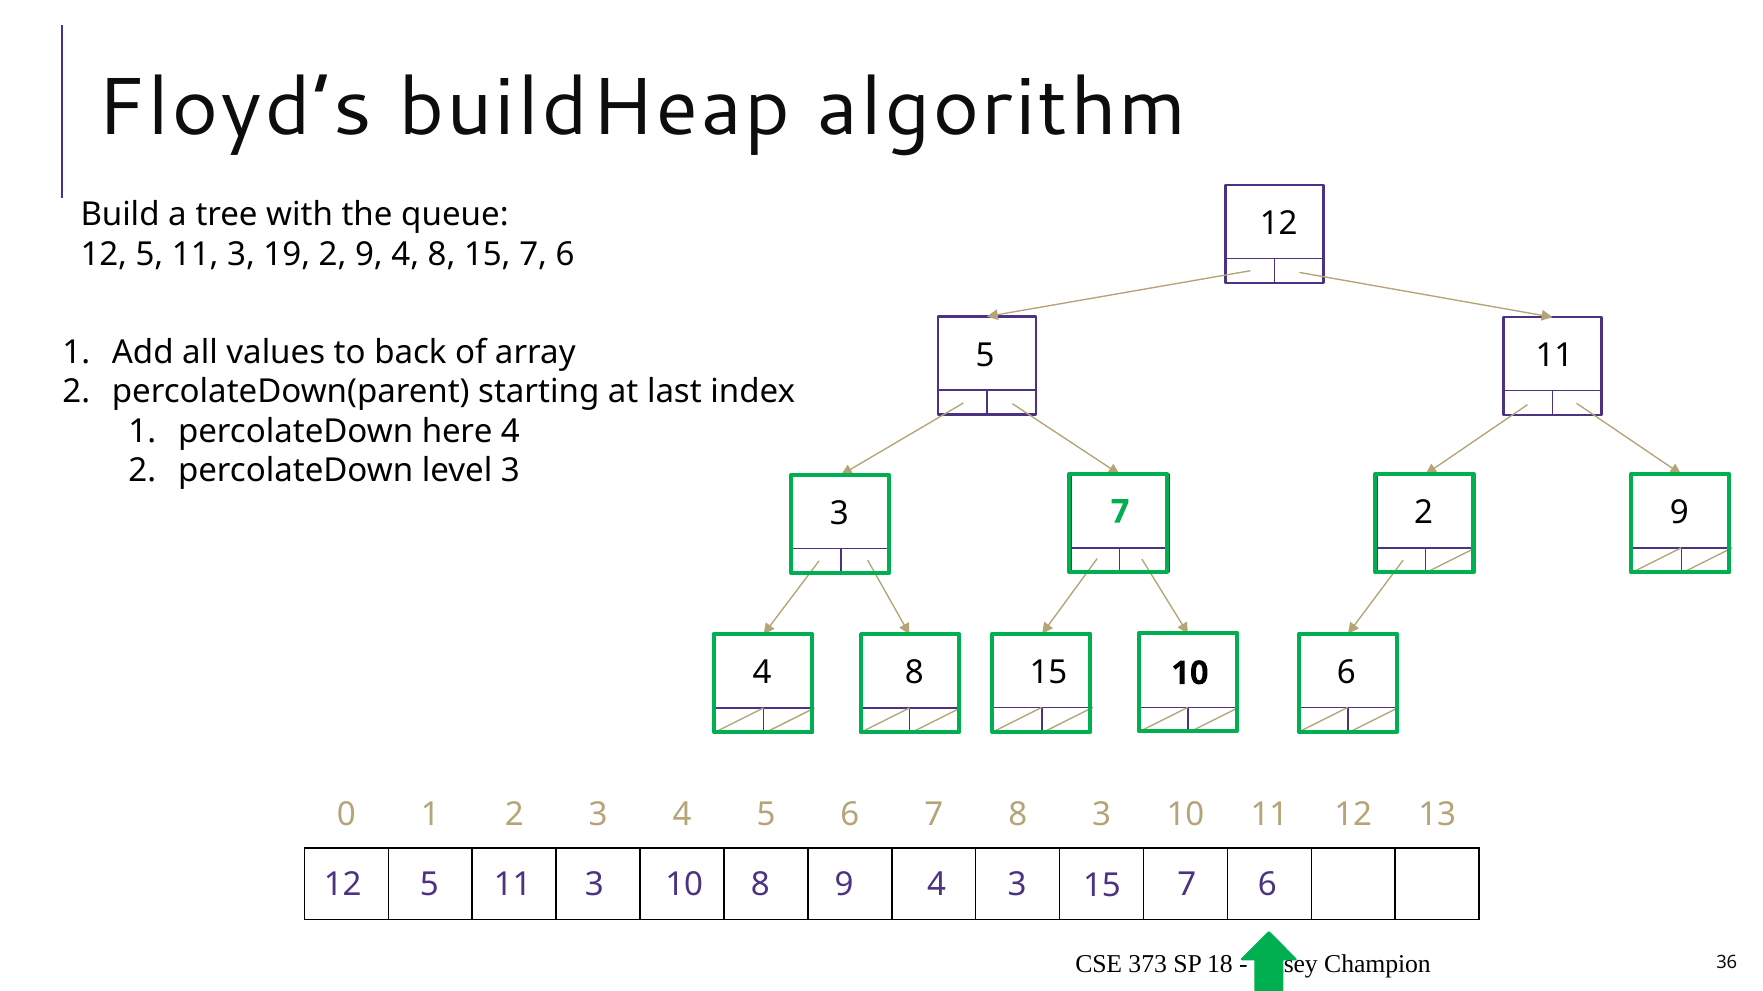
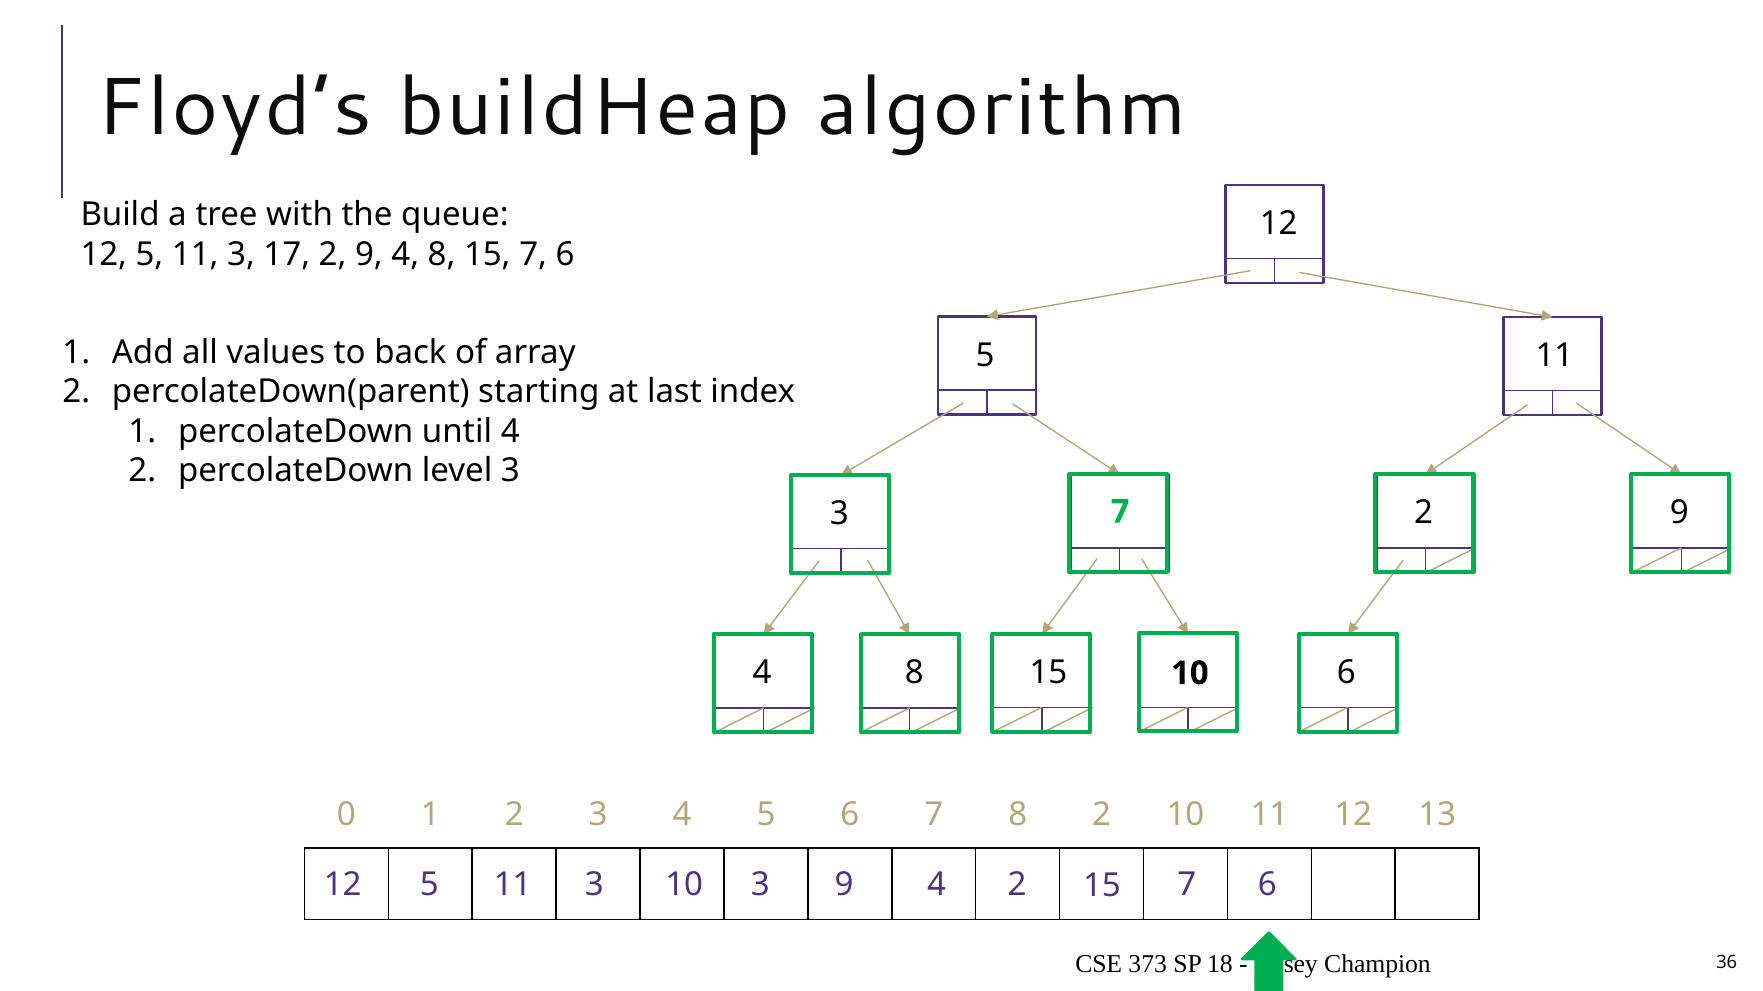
19: 19 -> 17 (287, 255)
here: here -> until (457, 432)
8 3: 3 -> 2 (1102, 815)
10 8: 8 -> 3 (760, 886)
3: 3 -> 2 (1017, 886)
